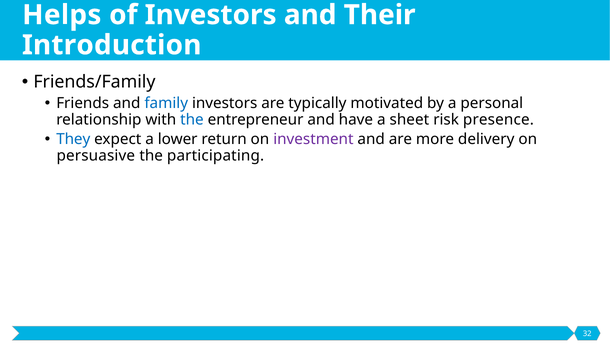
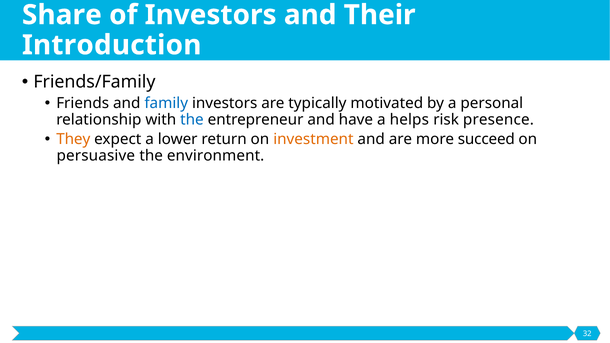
Helps: Helps -> Share (62, 15)
sheet: sheet -> helps (409, 120)
They colour: blue -> orange (73, 139)
investment colour: purple -> orange (313, 139)
delivery: delivery -> succeed (486, 139)
participating: participating -> environment (216, 156)
